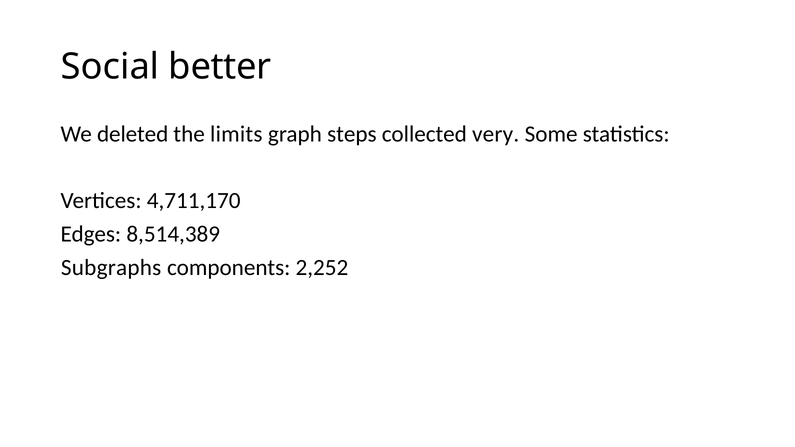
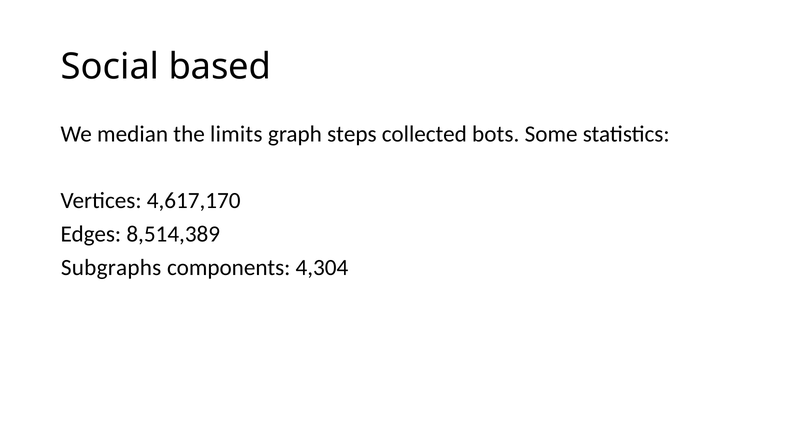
better: better -> based (220, 67)
deleted: deleted -> median (133, 134)
very: very -> bots (496, 134)
4,711,170: 4,711,170 -> 4,617,170 (194, 201)
2,252: 2,252 -> 4,304 (322, 267)
